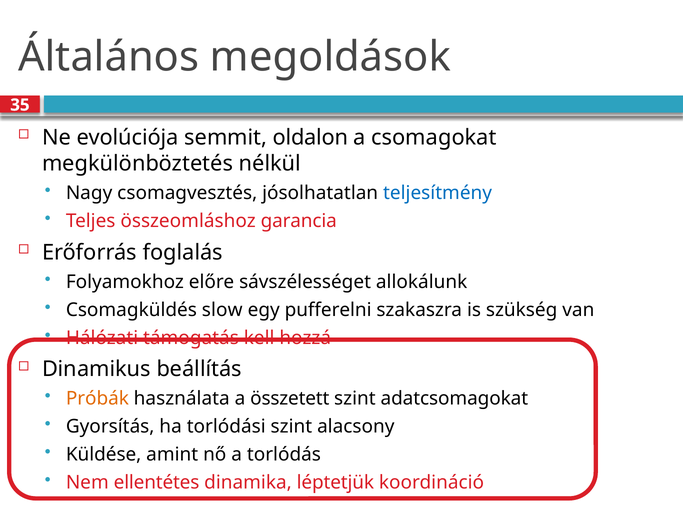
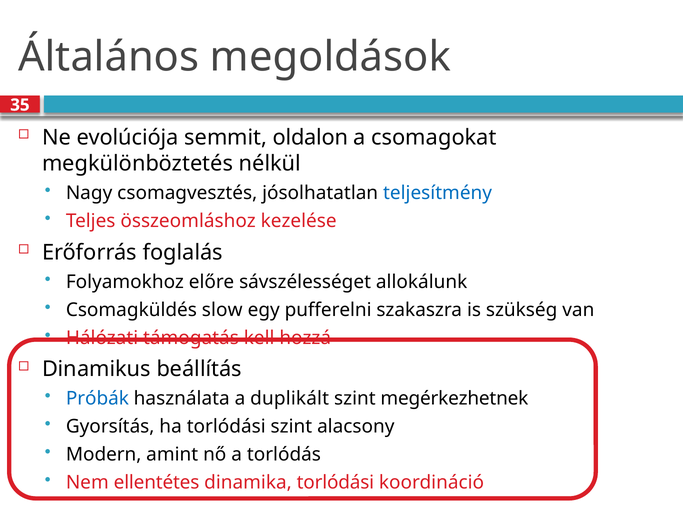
garancia: garancia -> kezelése (299, 221)
Próbák colour: orange -> blue (97, 399)
összetett: összetett -> duplikált (290, 399)
adatcsomagokat: adatcsomagokat -> megérkezhetnek (454, 399)
Küldése: Küldése -> Modern (104, 455)
dinamika léptetjük: léptetjük -> torlódási (335, 483)
